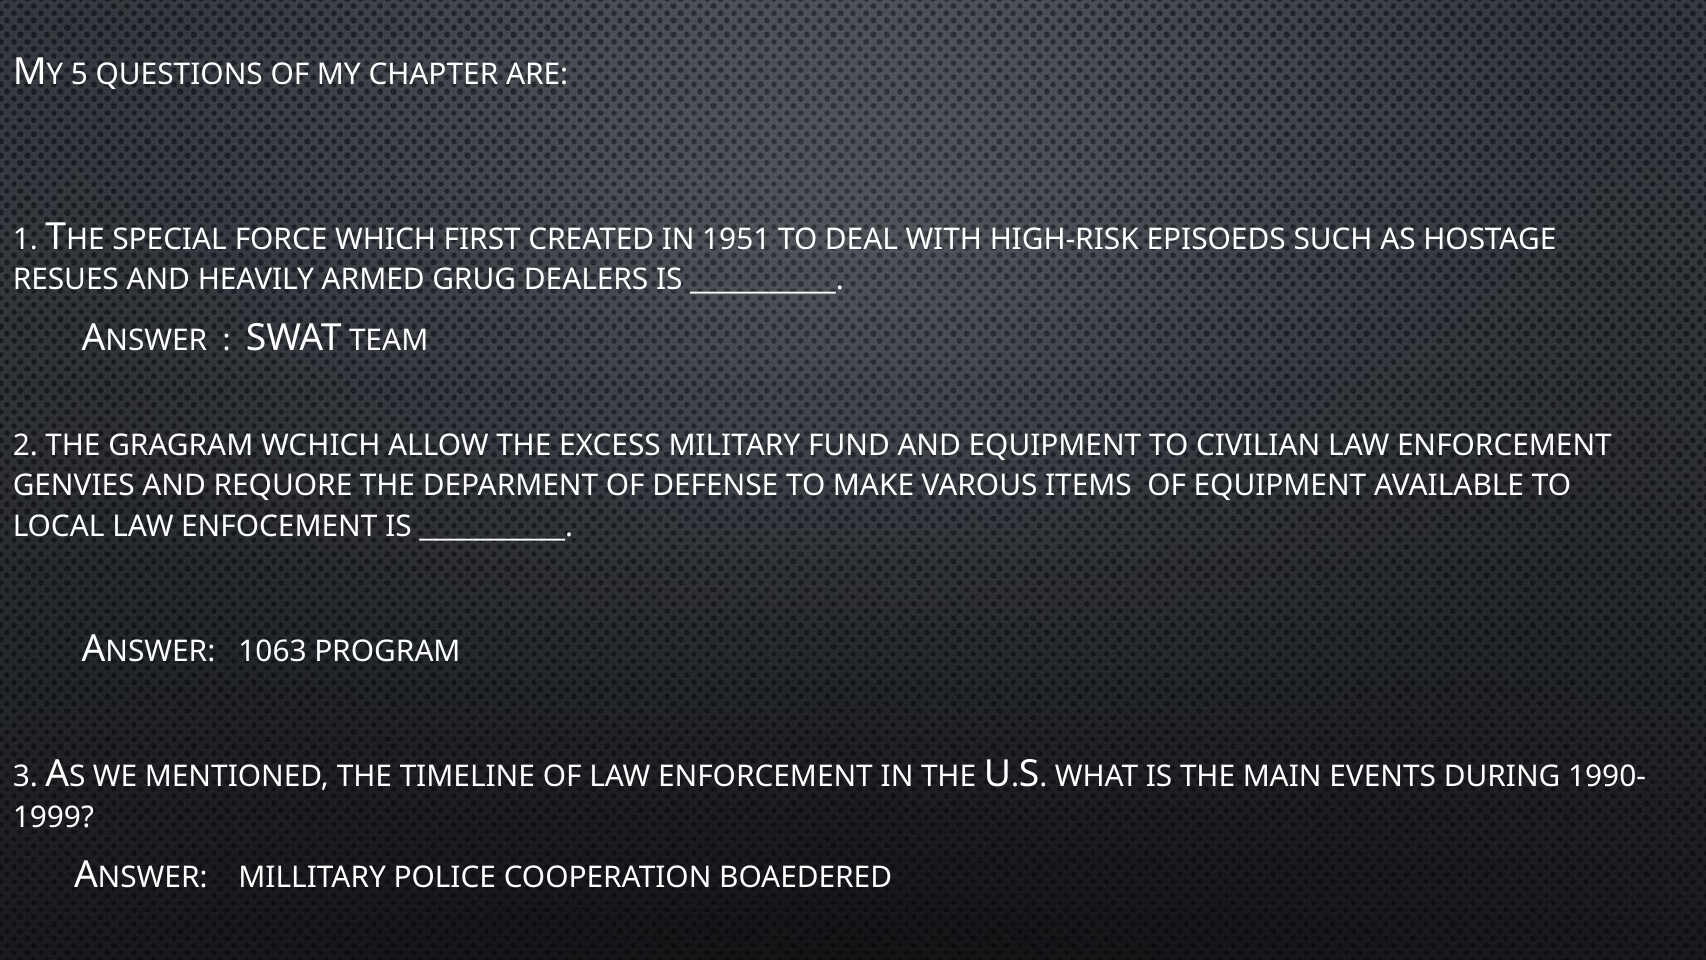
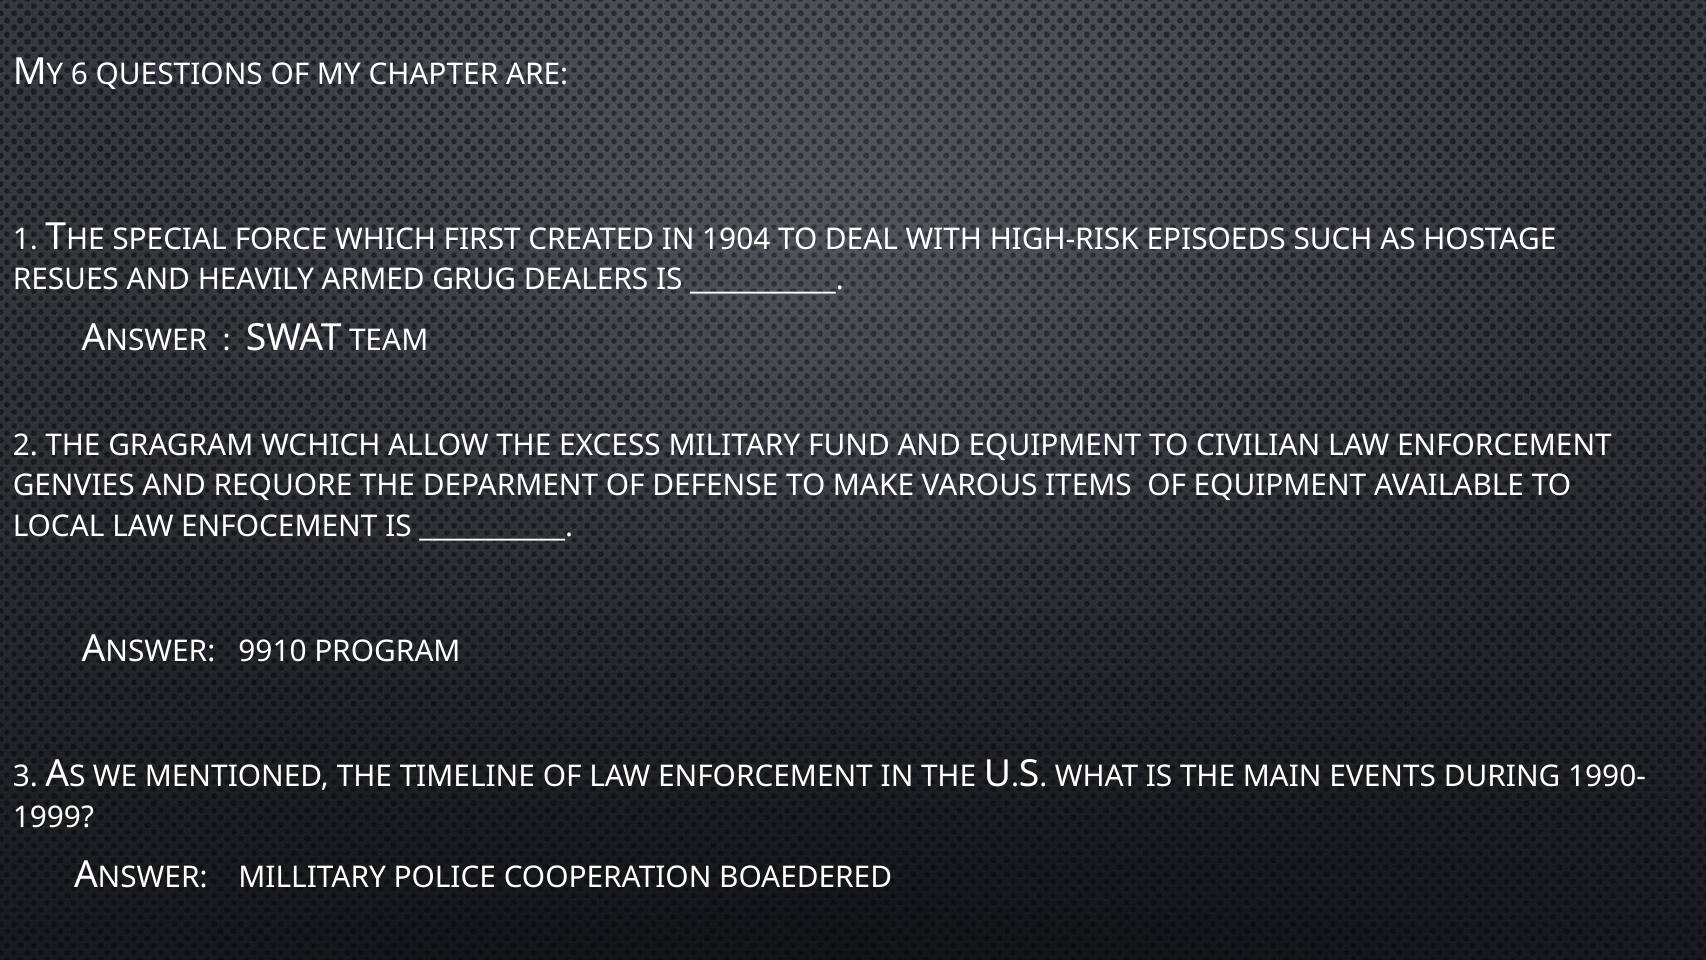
5: 5 -> 6 (79, 74)
1951: 1951 -> 1904 (736, 240)
1063: 1063 -> 9910 (273, 651)
